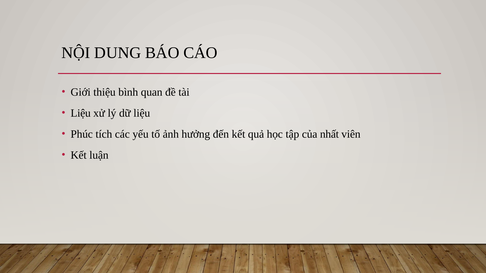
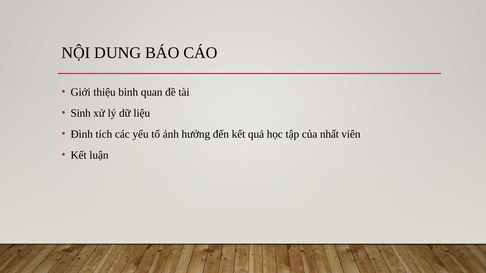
Liệu: Liệu -> Sinh (81, 113)
Phúc: Phúc -> Đình (82, 134)
